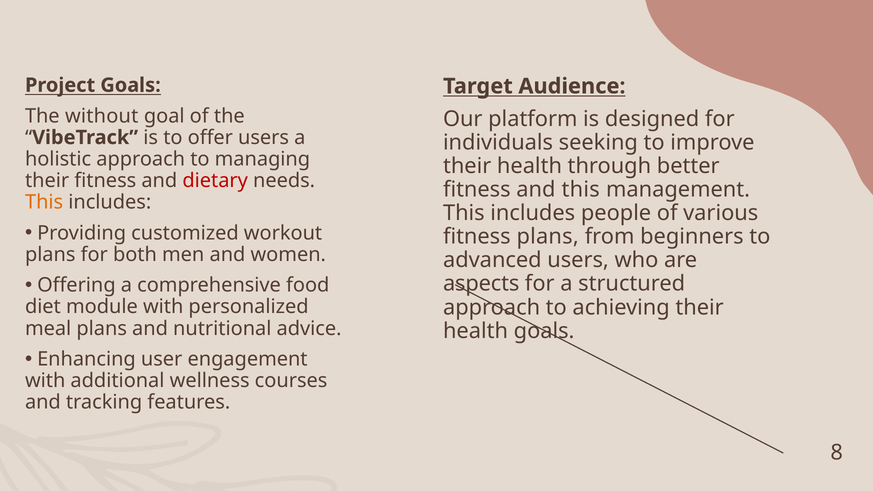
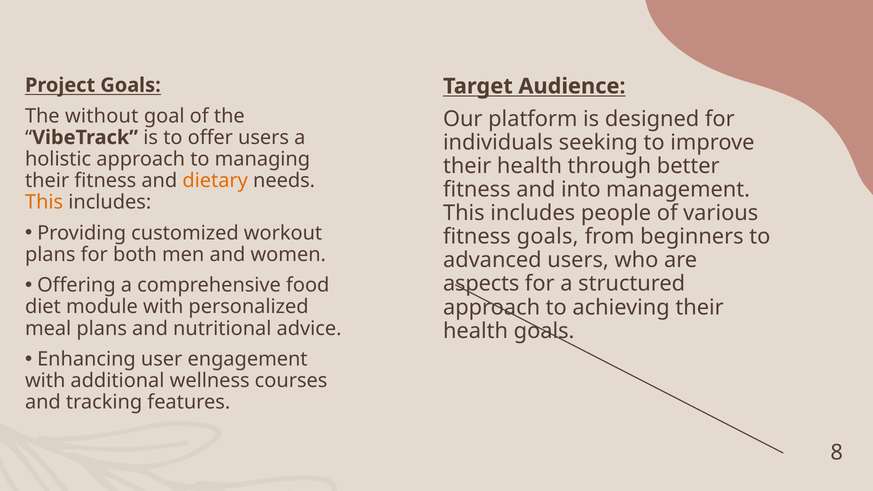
dietary colour: red -> orange (215, 181)
and this: this -> into (581, 190)
fitness plans: plans -> goals (548, 237)
